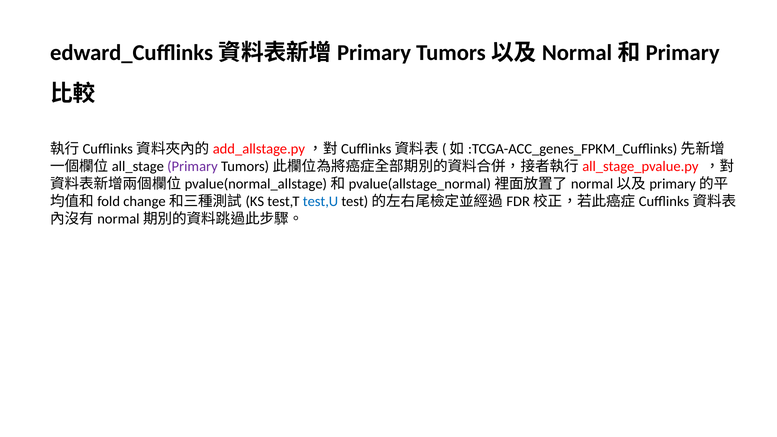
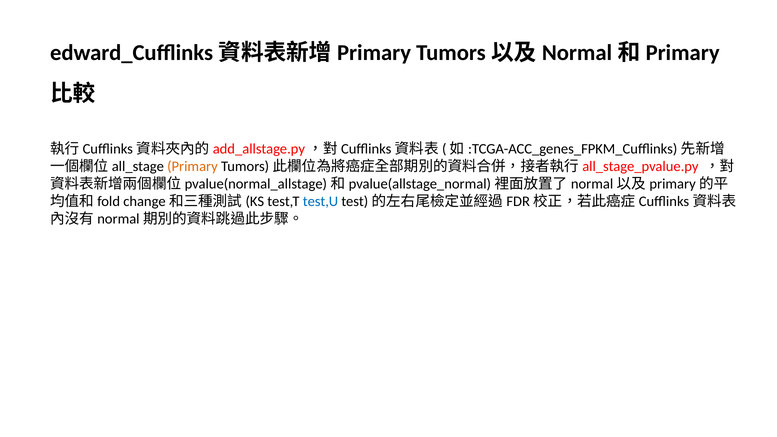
Primary colour: purple -> orange (192, 167)
